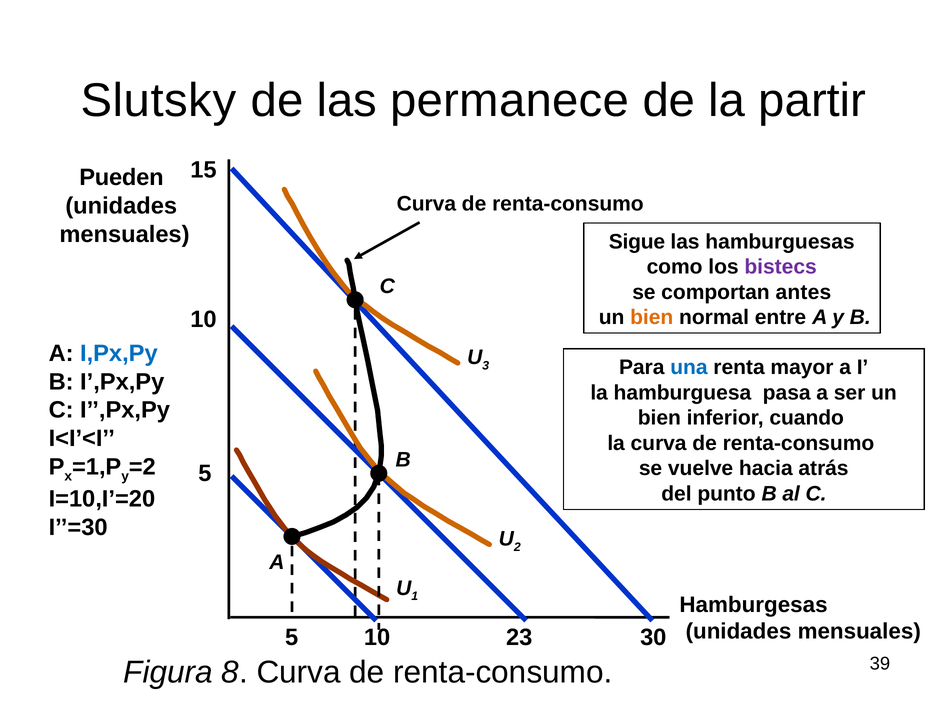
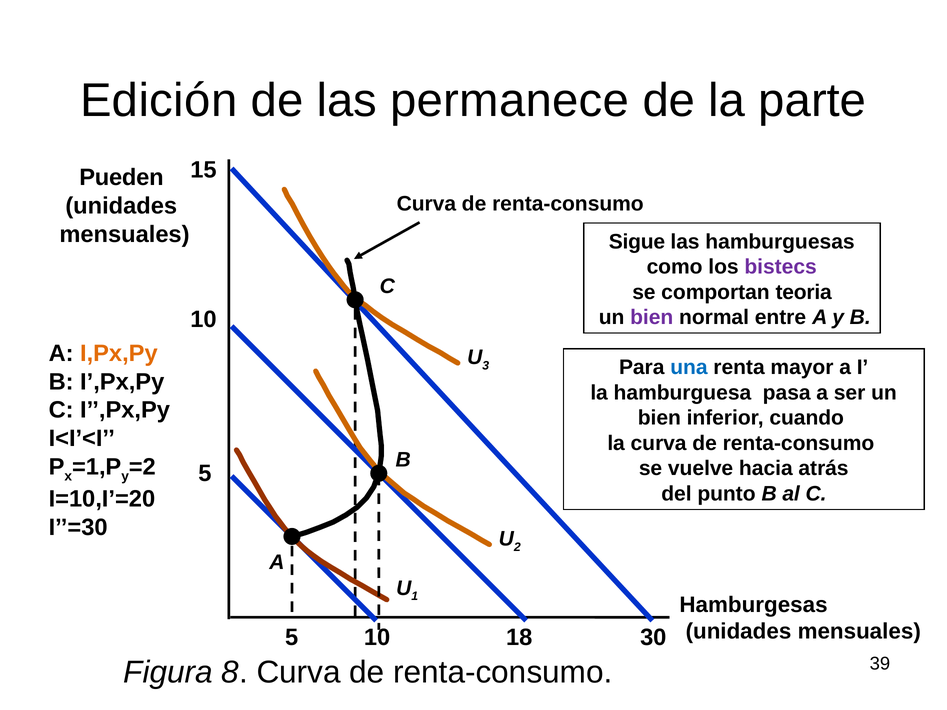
Slutsky: Slutsky -> Edición (159, 100)
partir: partir -> parte (812, 100)
antes: antes -> teoria (804, 292)
bien colour: orange -> purple (652, 317)
I,Px,Py colour: blue -> orange (119, 353)
23: 23 -> 18 (519, 637)
